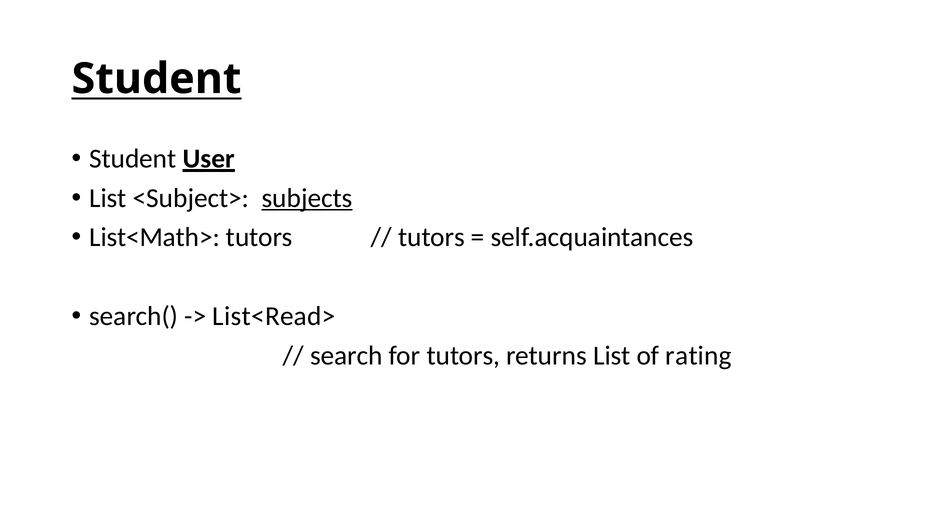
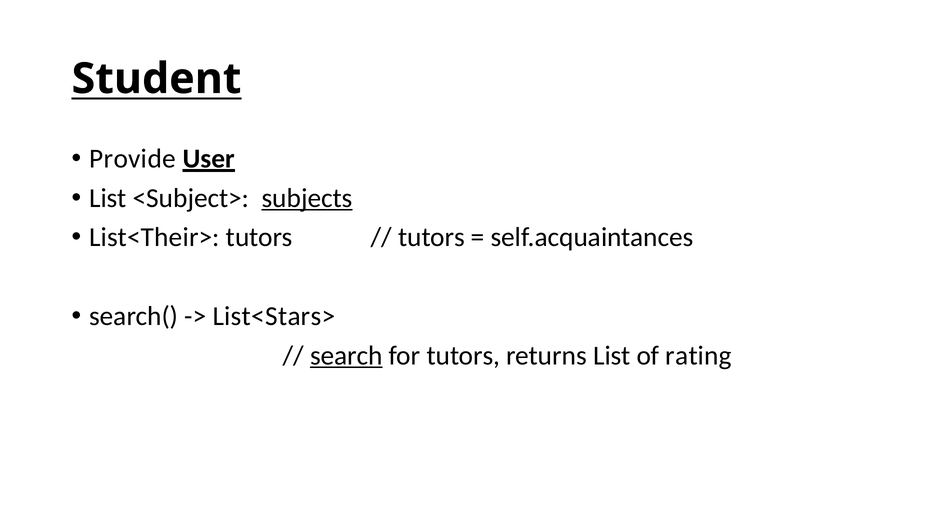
Student: Student -> Provide (133, 159)
List<Math>: List<Math> -> List<Their> (154, 238)
List<Read>: List<Read> -> List<Stars> (274, 316)
search underline: none -> present (346, 356)
